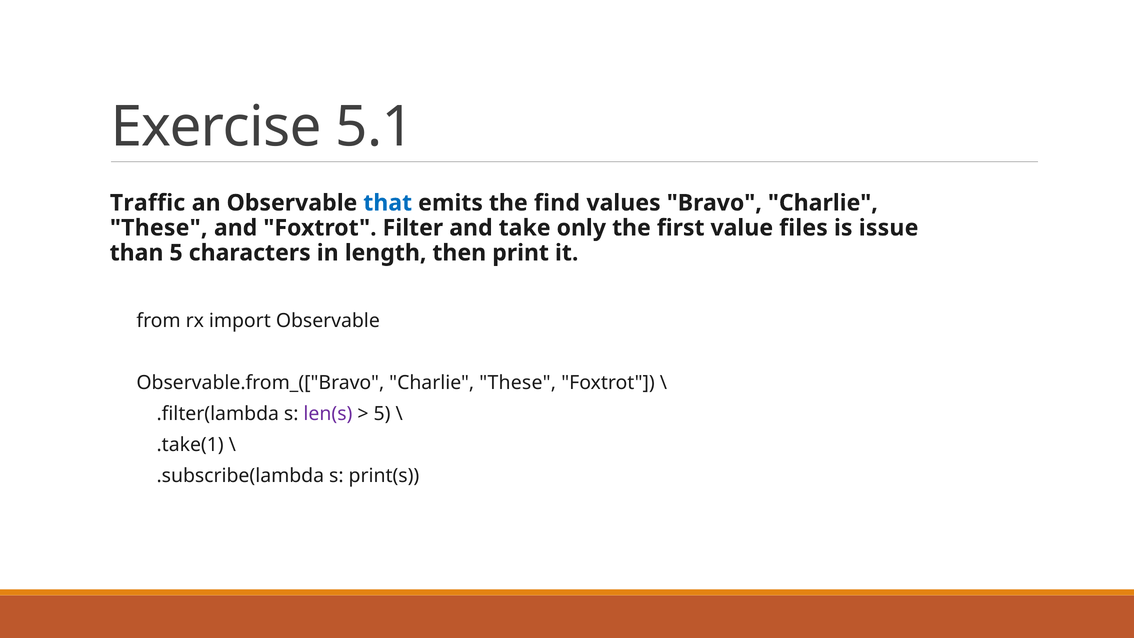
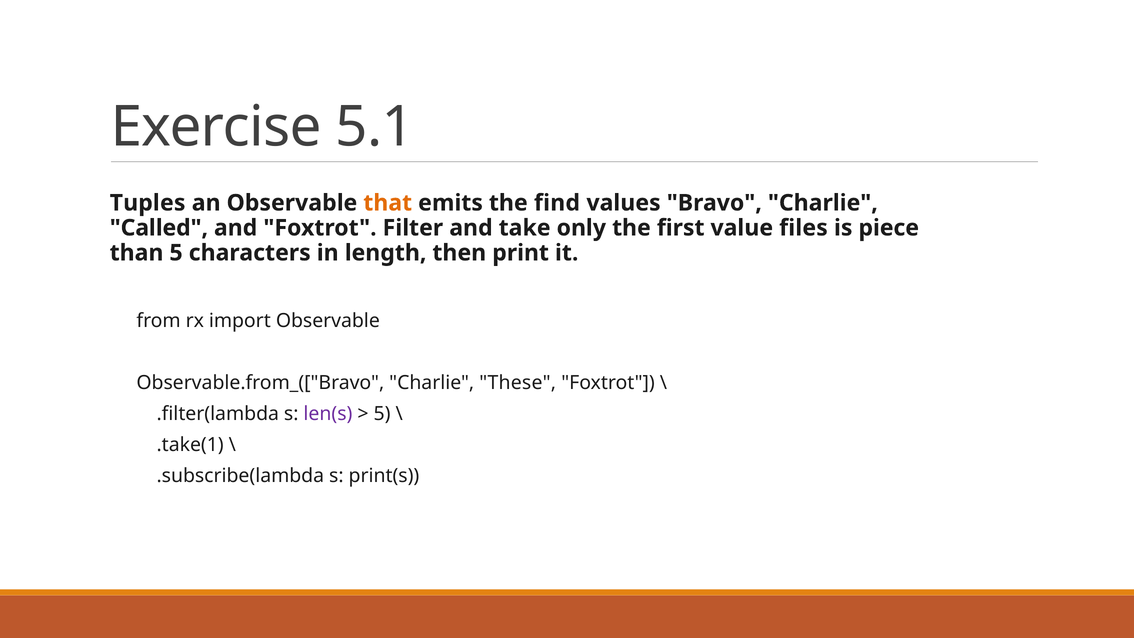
Traffic: Traffic -> Tuples (148, 203)
that colour: blue -> orange (388, 203)
These: These -> Called (159, 228)
issue: issue -> piece (889, 228)
